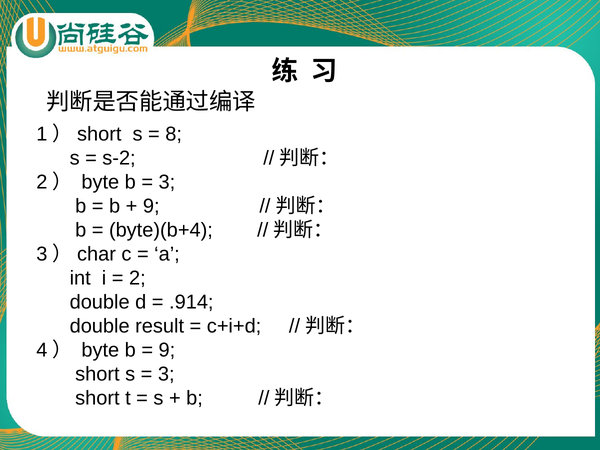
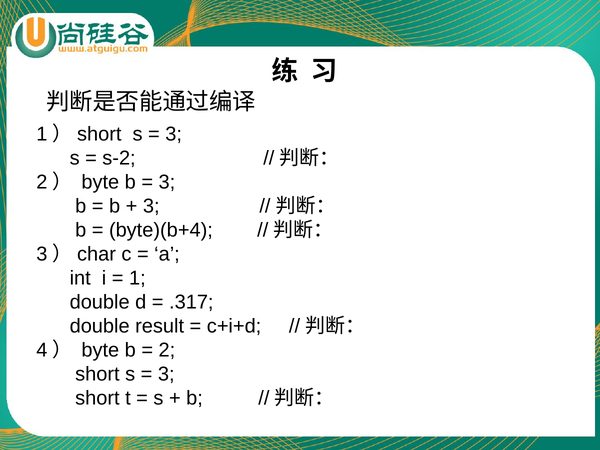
8: 8 -> 3 (174, 134)
9: 9 -> 3 (151, 206)
2: 2 -> 1 (137, 278)
.914: .914 -> .317 (191, 302)
9: 9 -> 2 (167, 350)
